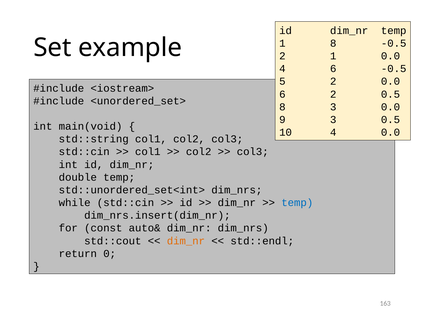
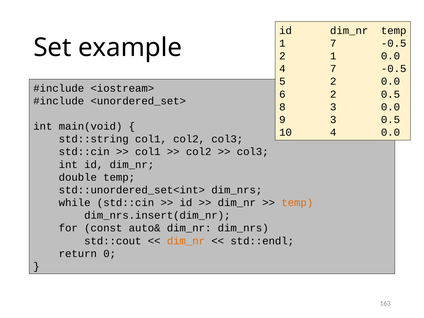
1 8: 8 -> 7 (333, 43)
4 6: 6 -> 7 (333, 69)
temp colour: blue -> orange (297, 203)
